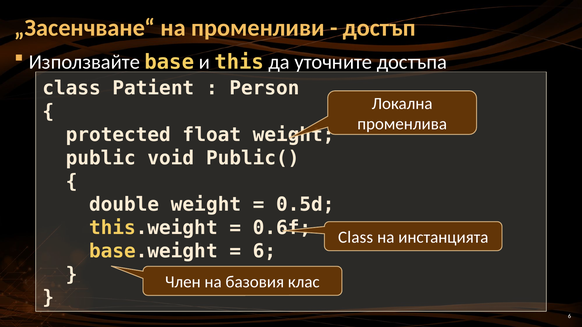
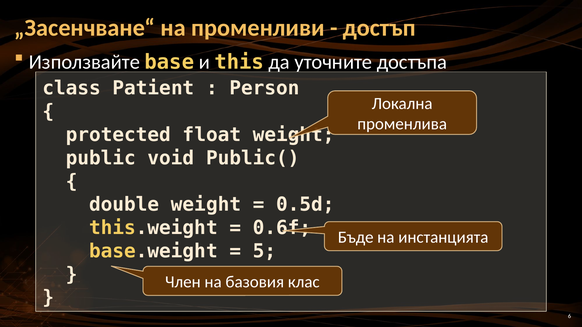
Class: Class -> Бъде (356, 238)
6: 6 -> 5 (264, 251)
